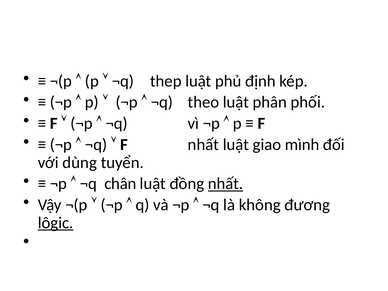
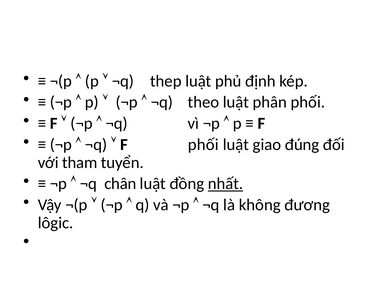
F nhất: nhất -> phối (203, 145)
mình: mình -> đúng (302, 145)
dùng: dùng -> tham (80, 163)
lôgic underline: present -> none (56, 223)
